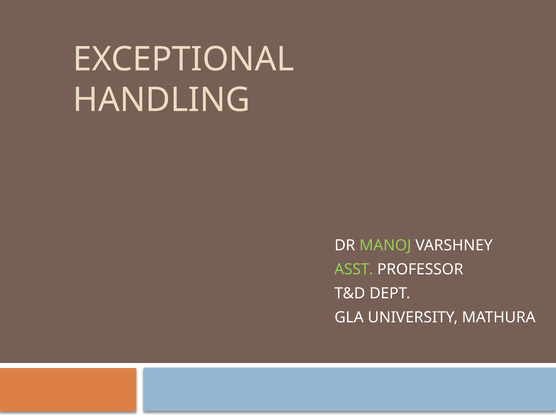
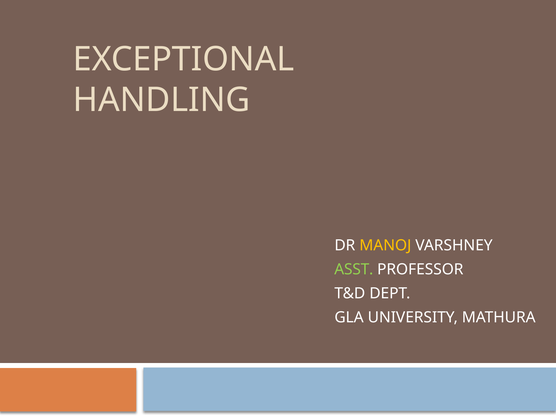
MANOJ colour: light green -> yellow (385, 245)
